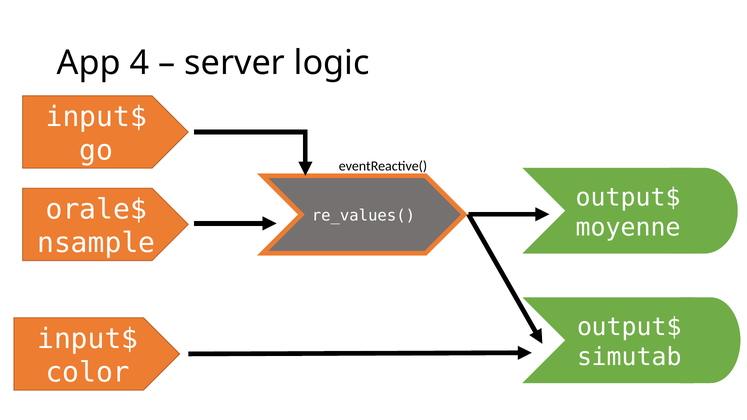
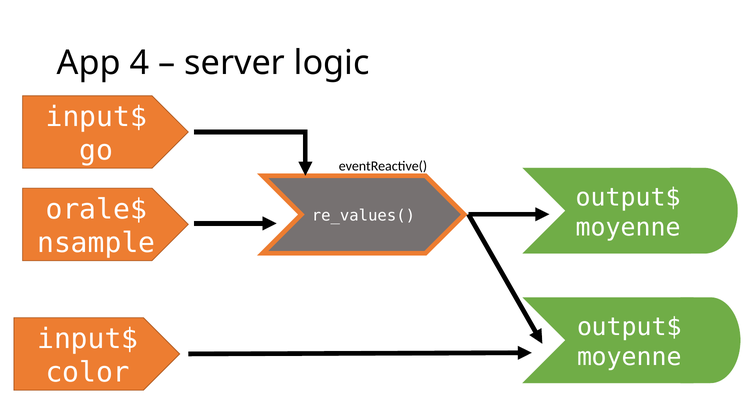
simutab: simutab -> moyenne (629, 357)
